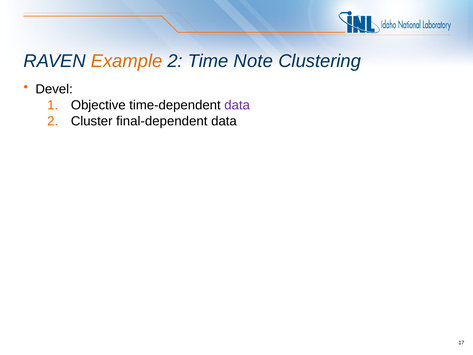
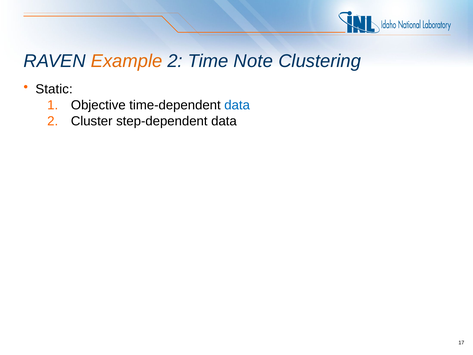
Devel: Devel -> Static (54, 89)
data colour: purple -> blue (237, 105)
final-dependent: final-dependent -> step-dependent (162, 121)
